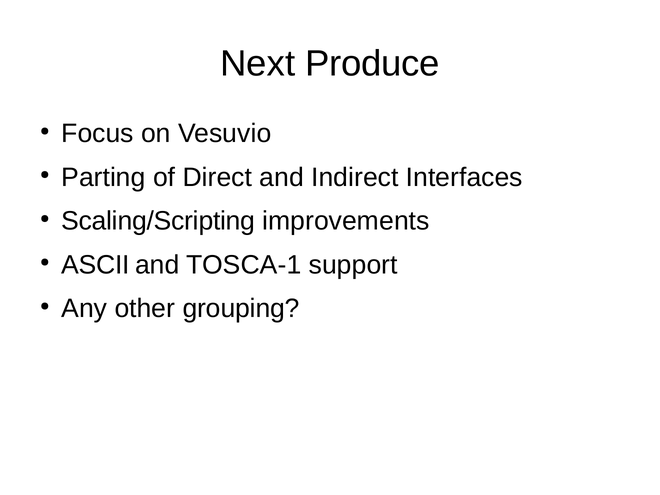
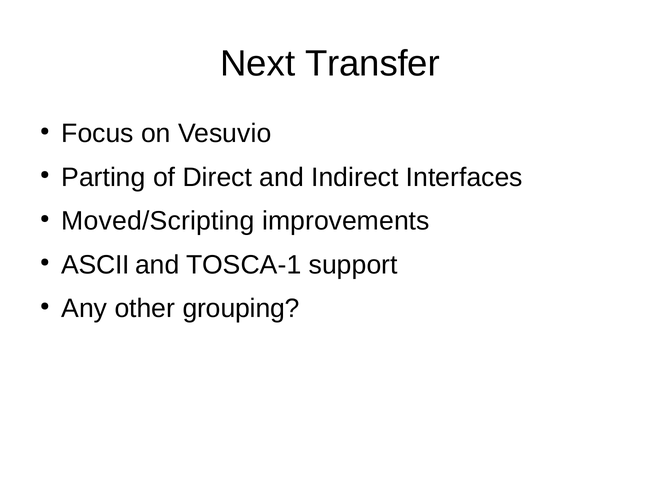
Produce: Produce -> Transfer (373, 64)
Scaling/Scripting: Scaling/Scripting -> Moved/Scripting (158, 221)
